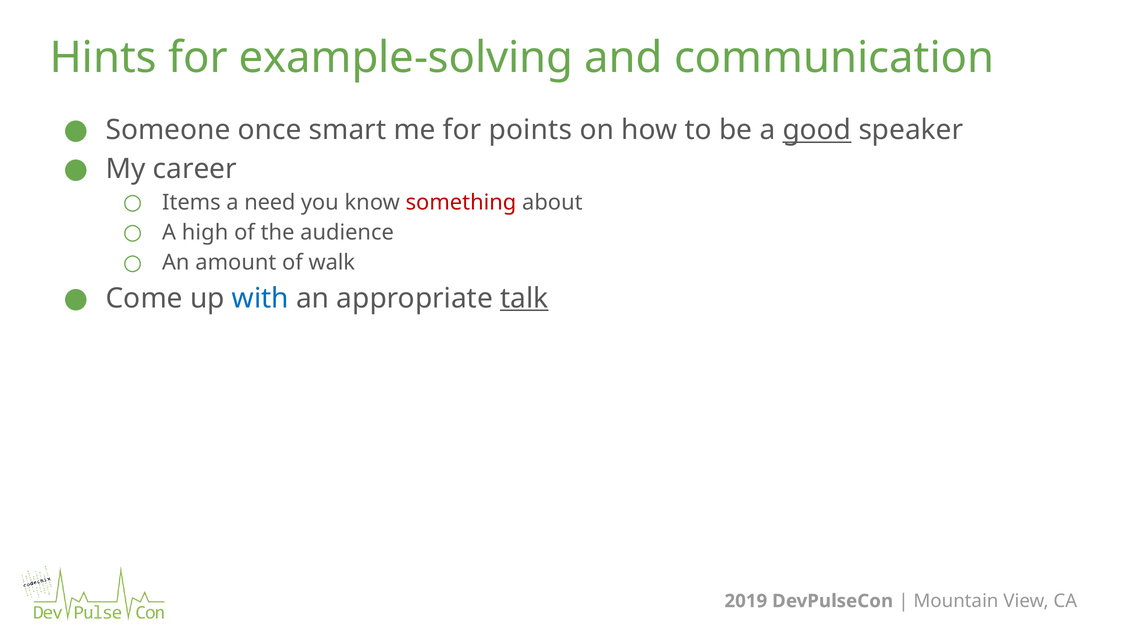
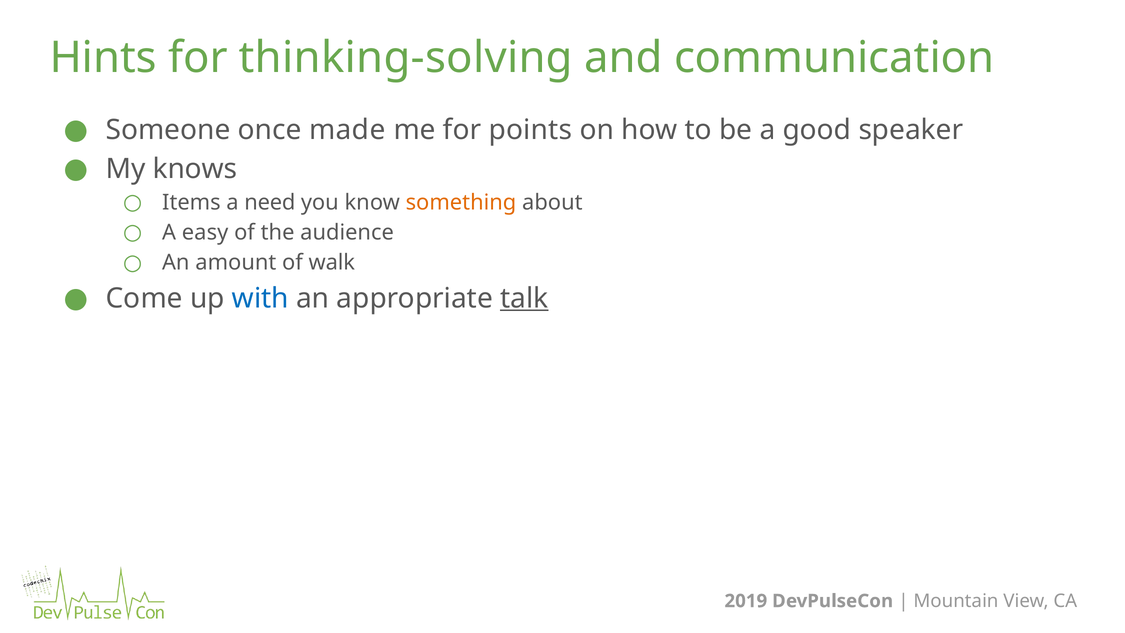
example-solving: example-solving -> thinking-solving (406, 58)
smart: smart -> made (347, 130)
good underline: present -> none (817, 130)
career: career -> knows (195, 169)
something colour: red -> orange (461, 202)
high: high -> easy (205, 232)
